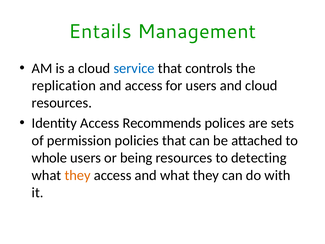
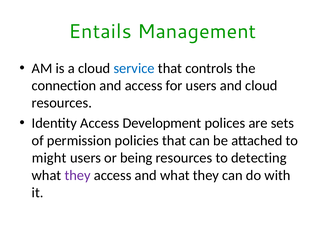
replication: replication -> connection (64, 86)
Recommends: Recommends -> Development (162, 123)
whole: whole -> might (49, 158)
they colour: orange -> purple (78, 175)
